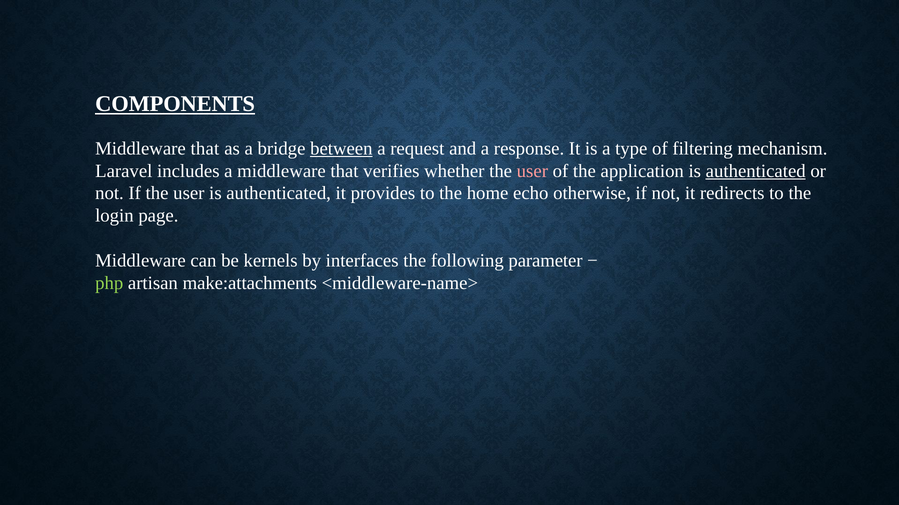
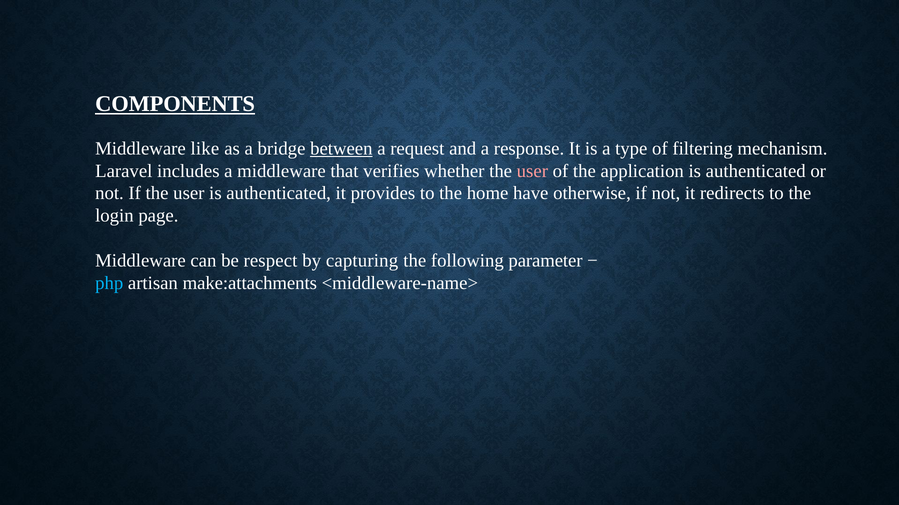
that: that -> like (205, 149)
authenticated underline: present -> none (756, 171)
echo: echo -> have (531, 194)
kernels: kernels -> respect (270, 261)
interfaces: interfaces -> capturing (362, 261)
php colour: light green -> light blue (109, 284)
